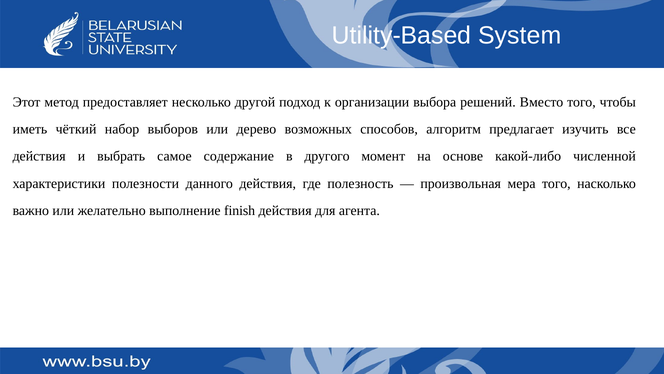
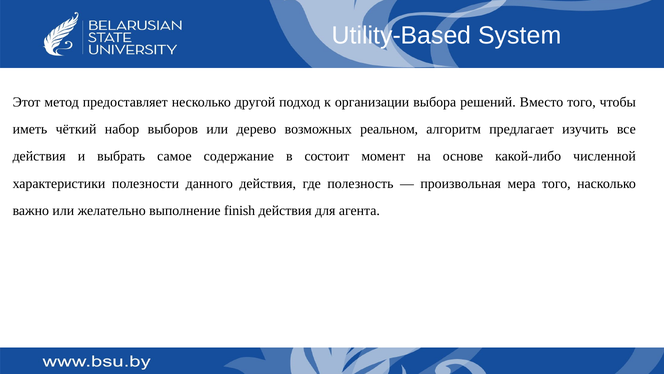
способов: способов -> реальном (389, 129)
другого: другого -> состоит (327, 156)
